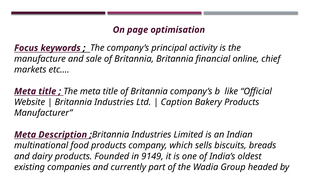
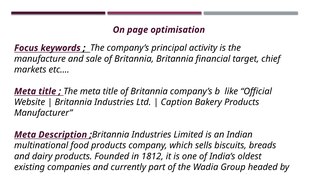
online: online -> target (246, 59)
9149: 9149 -> 1812 (152, 156)
